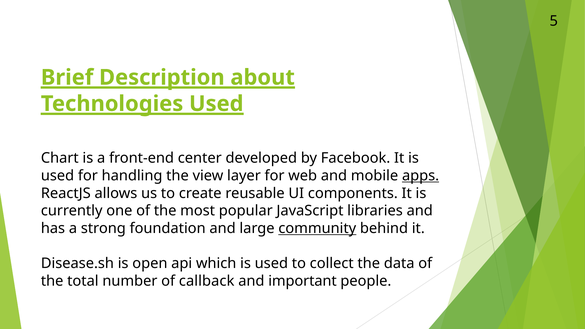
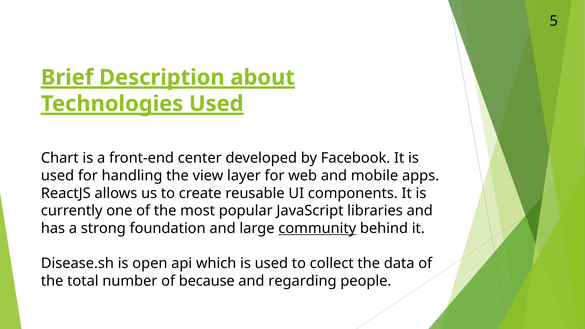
apps underline: present -> none (421, 176)
callback: callback -> because (207, 281)
important: important -> regarding (302, 281)
